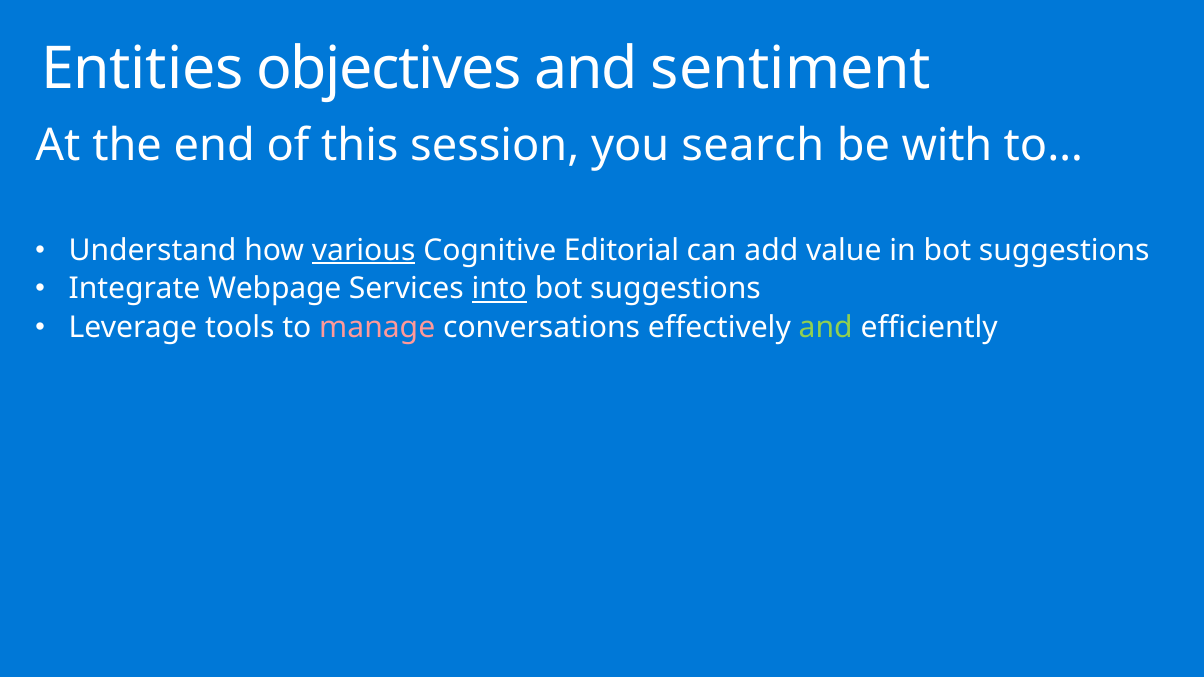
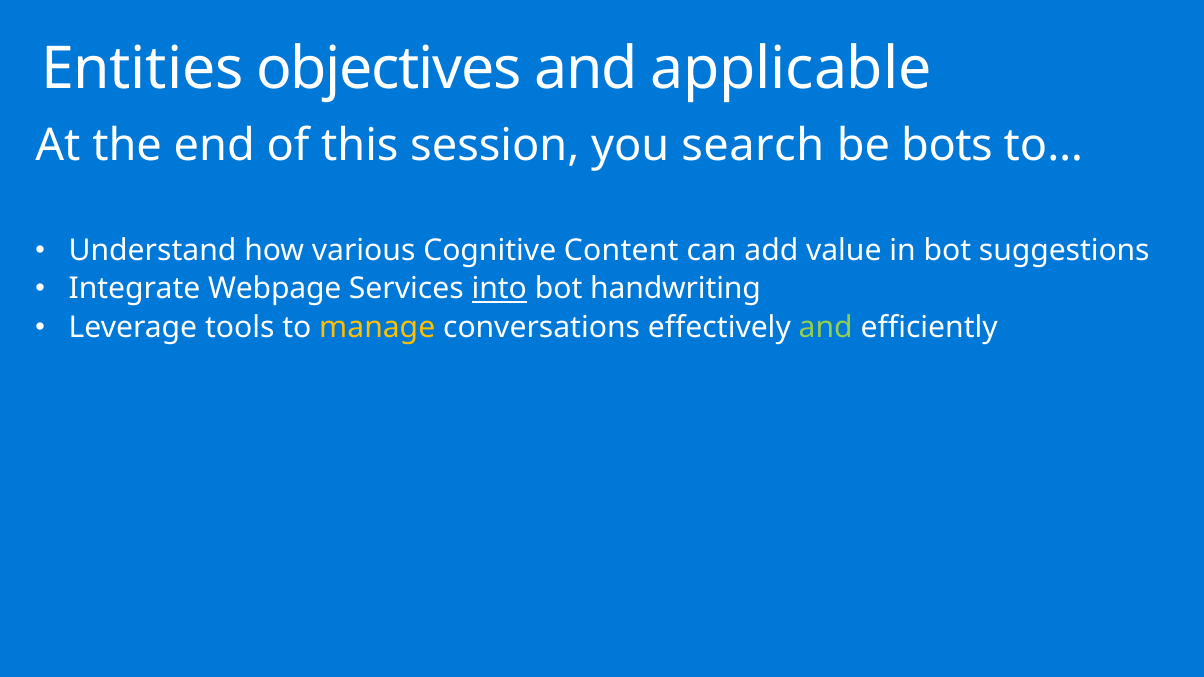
sentiment: sentiment -> applicable (791, 69)
with: with -> bots (947, 146)
various underline: present -> none (364, 251)
Editorial: Editorial -> Content (621, 251)
suggestions: suggestions -> handwriting (676, 289)
manage colour: pink -> yellow (377, 328)
